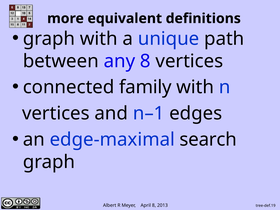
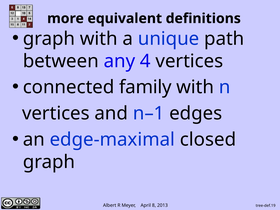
any 8: 8 -> 4 (145, 61)
search: search -> closed (208, 139)
